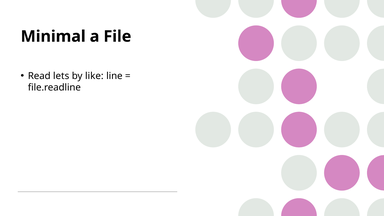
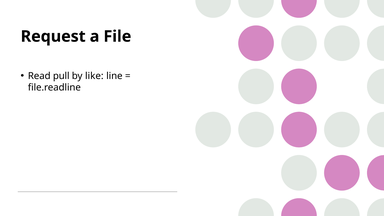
Minimal: Minimal -> Request (53, 36)
lets: lets -> pull (61, 76)
